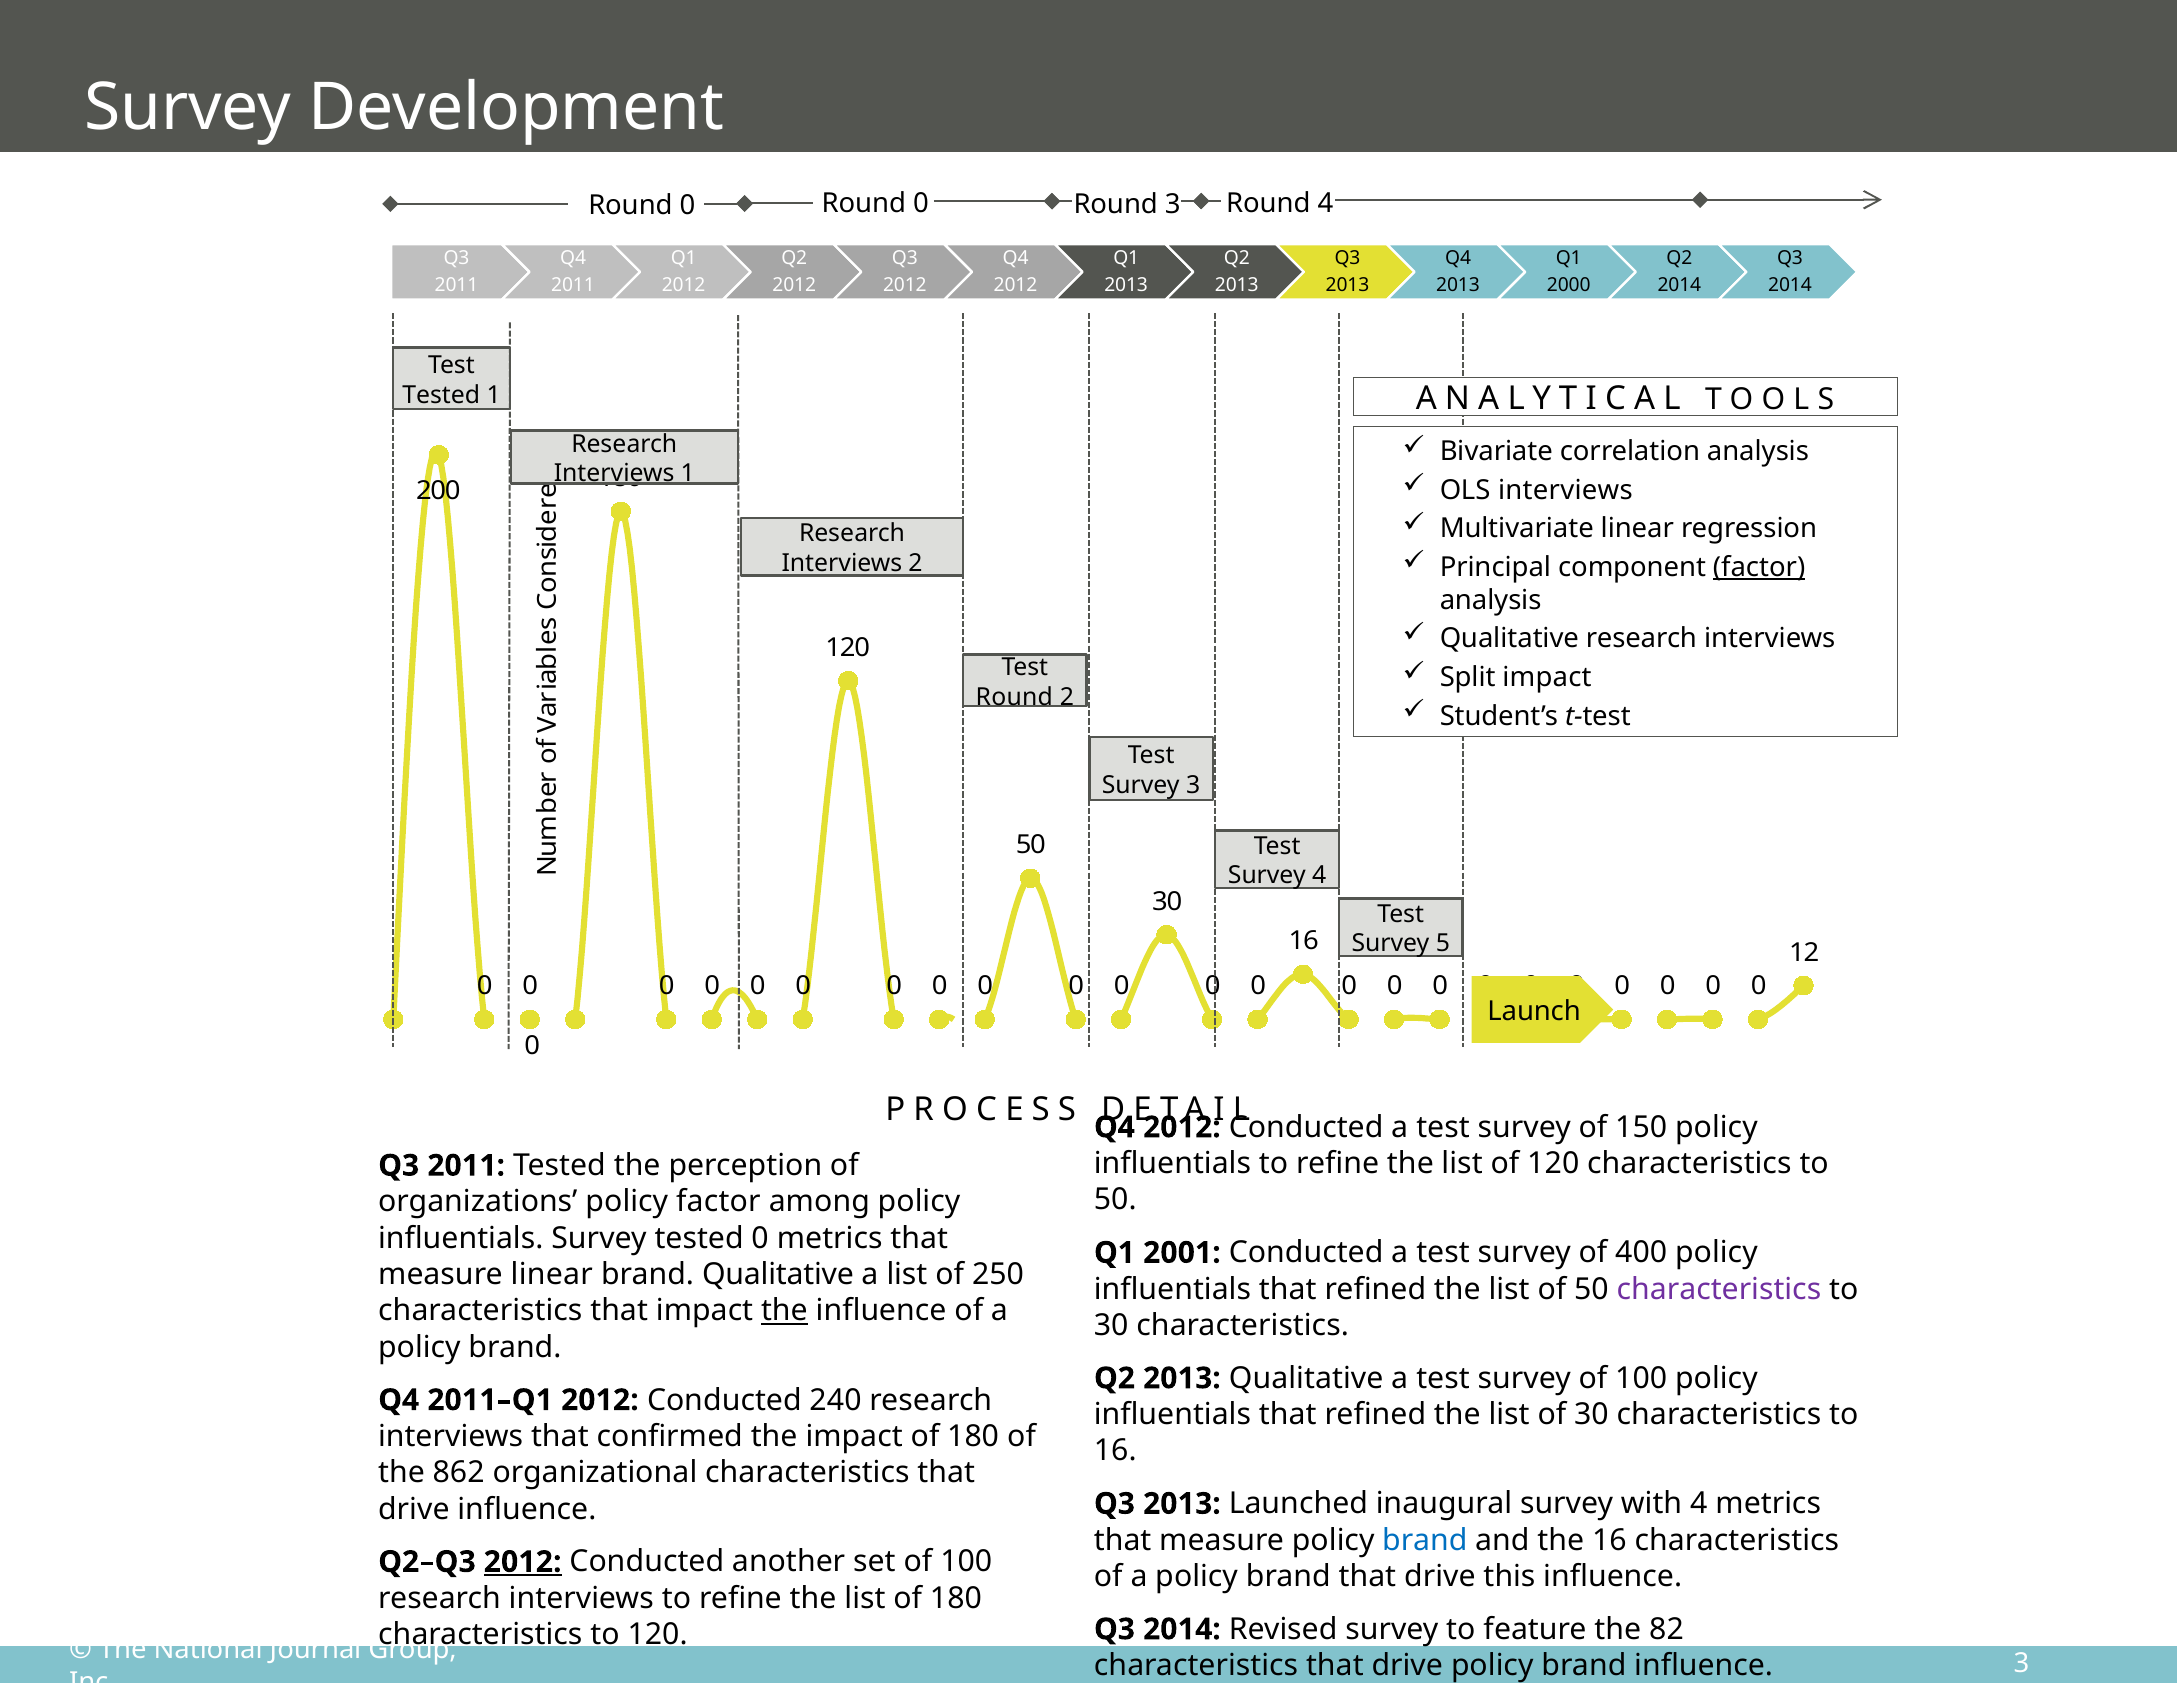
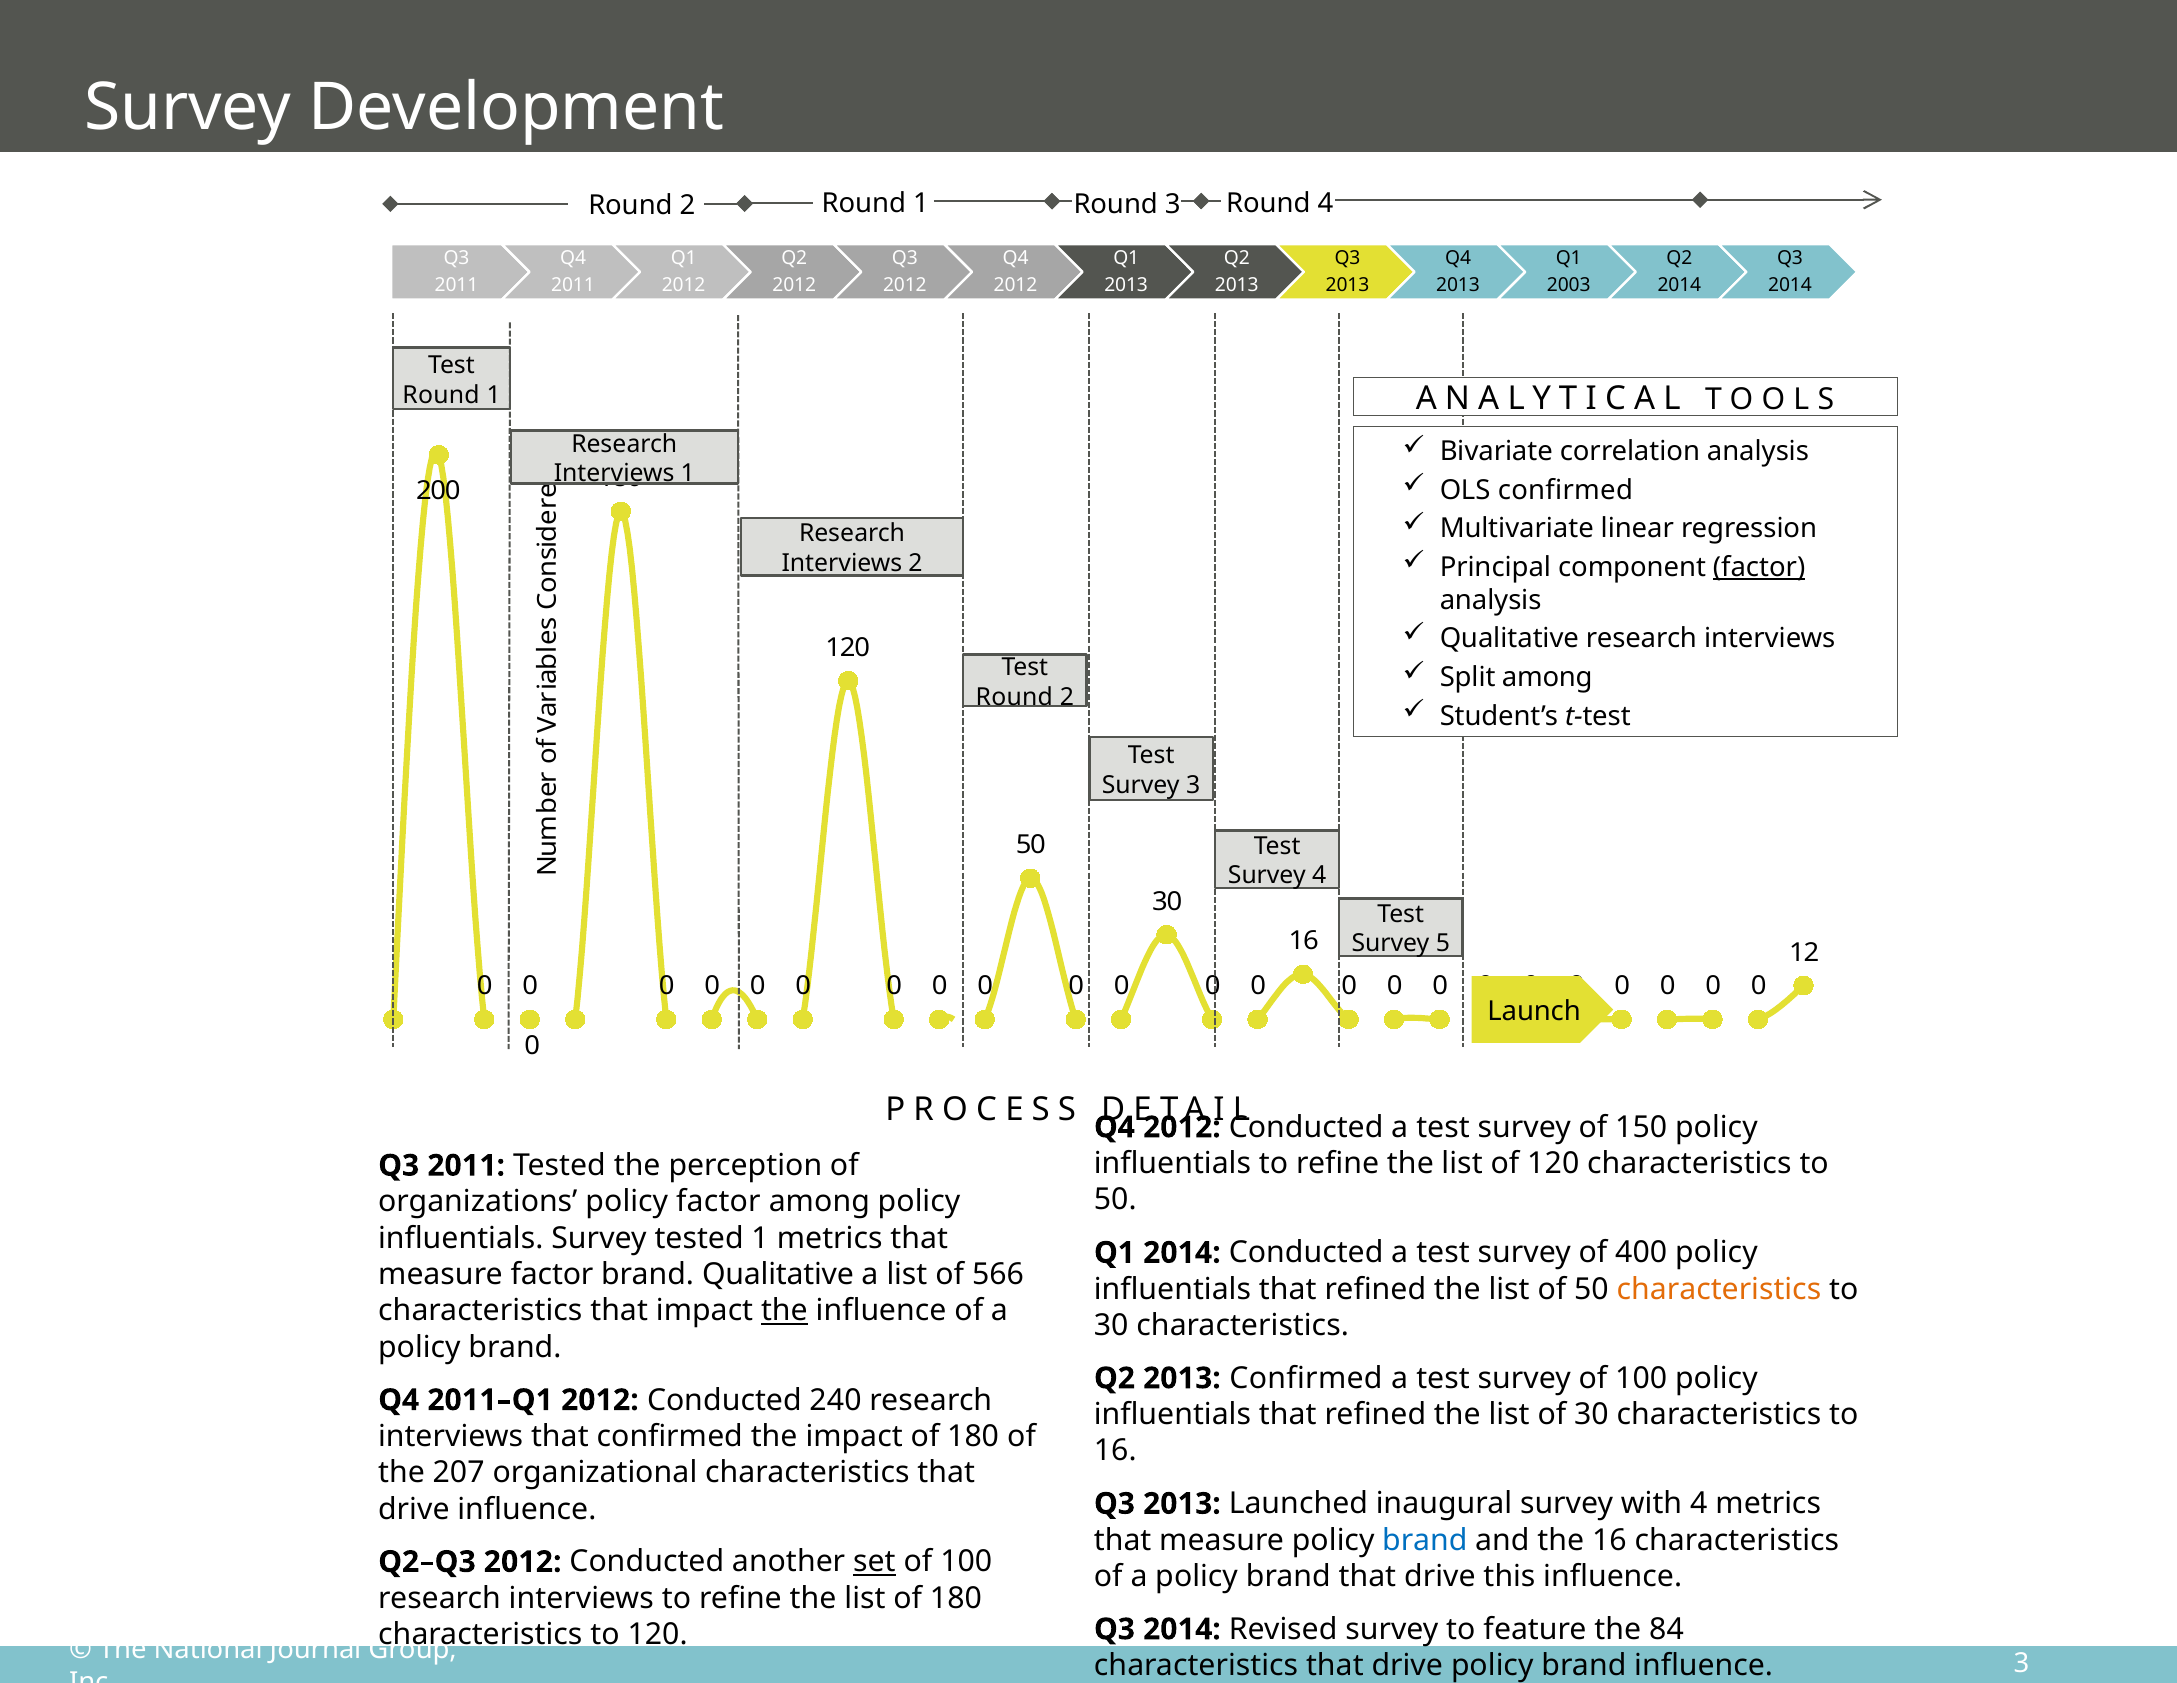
0: 0 -> 2 (688, 206)
0: 0 -> 1 (921, 203)
2000: 2000 -> 2003 (1569, 285)
Tested: Tested -> Round (441, 395)
OLS interviews: interviews -> confirmed (1565, 490)
Split impact: impact -> among (1547, 677)
tested 0: 0 -> 1 (760, 1238)
Q1 2001: 2001 -> 2014 (1182, 1252)
measure linear: linear -> factor (552, 1274)
250: 250 -> 566 (998, 1274)
characteristics colour: purple -> orange (1719, 1289)
2013 Qualitative: Qualitative -> Confirmed (1306, 1378)
862: 862 -> 207 (459, 1472)
2012 underline: present -> none (523, 1561)
set underline: none -> present (874, 1561)
82: 82 -> 84 (1667, 1629)
